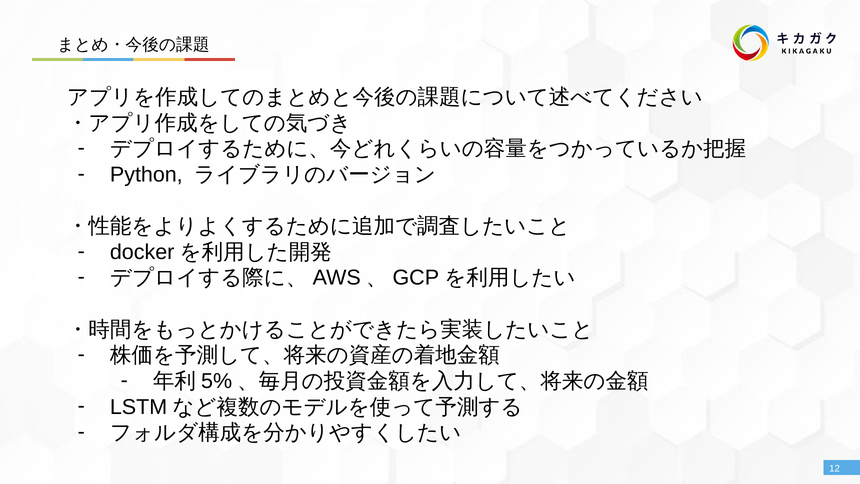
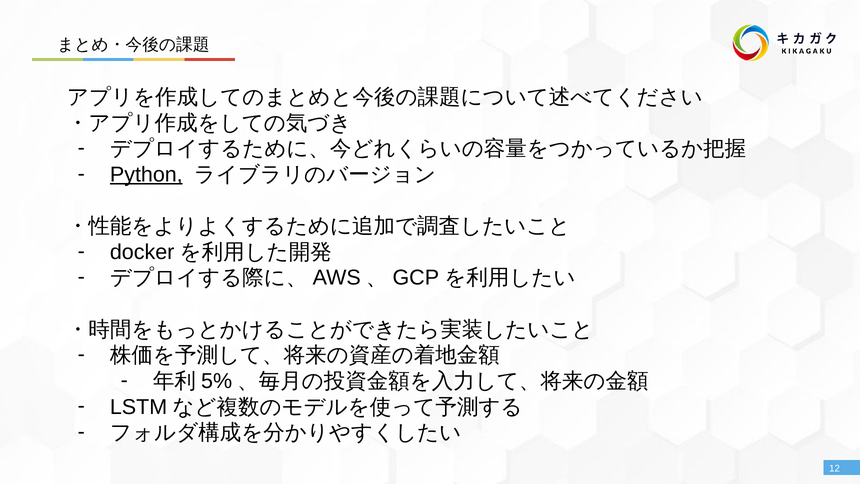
Python underline: none -> present (146, 175)
